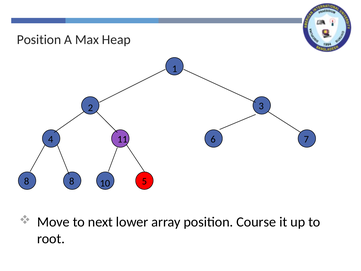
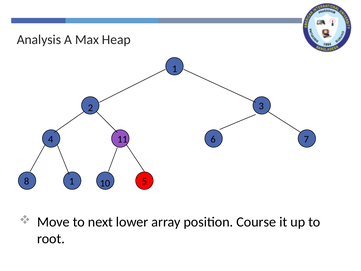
Position: Position -> Analysis (39, 40)
8 8: 8 -> 1 (72, 181)
